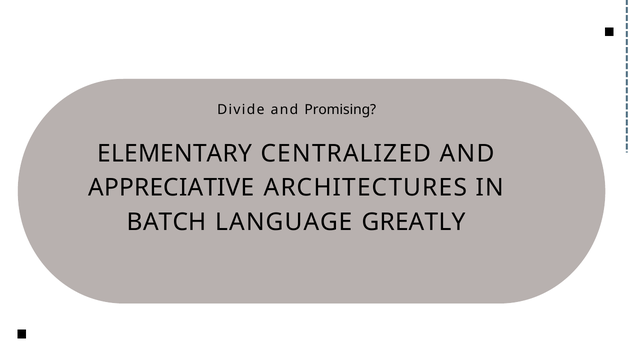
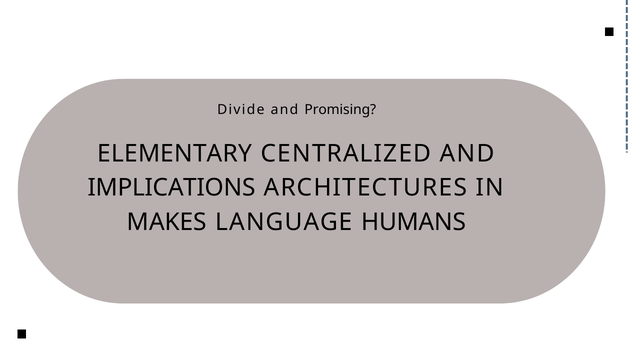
APPRECIATIVE: APPRECIATIVE -> IMPLICATIONS (172, 188)
BATCH: BATCH -> MAKES (167, 222)
GREATLY: GREATLY -> HUMANS (414, 222)
